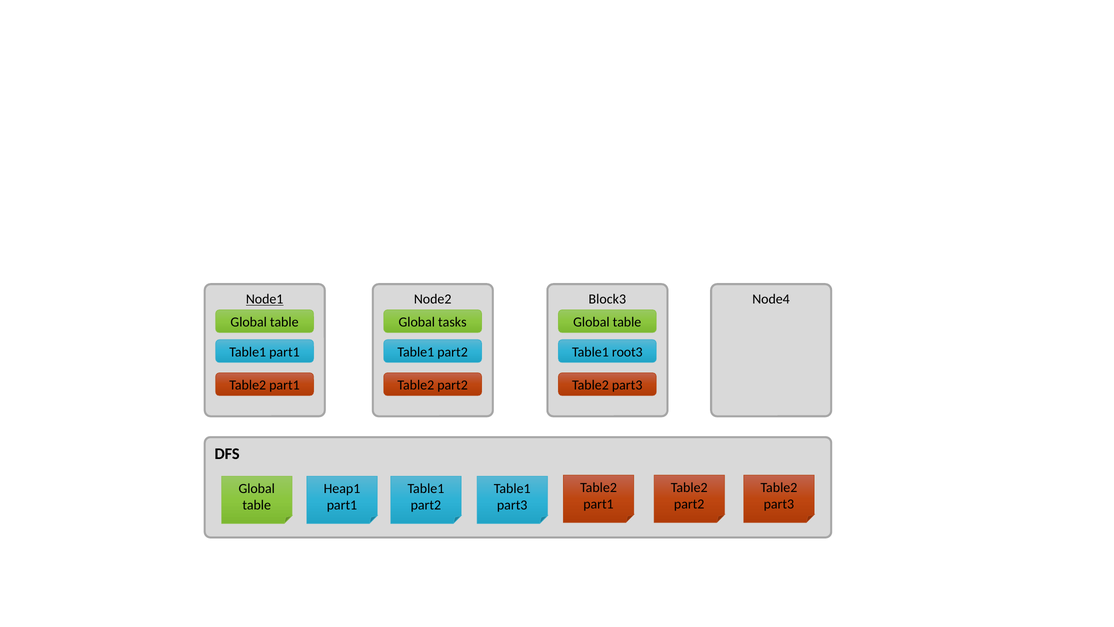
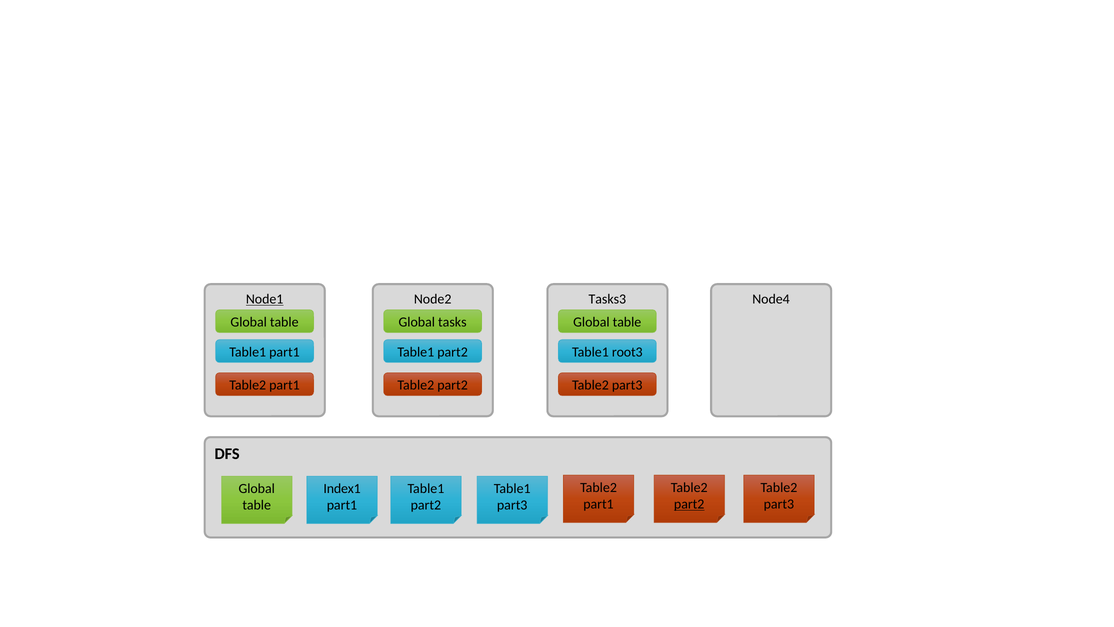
Block3: Block3 -> Tasks3 (607, 299)
Heap1: Heap1 -> Index1 (342, 488)
part2 underline: none -> present (689, 504)
